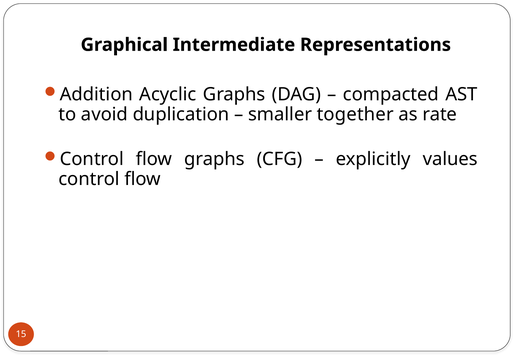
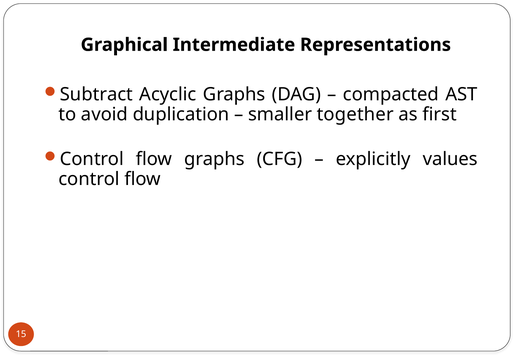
Addition: Addition -> Subtract (96, 94)
rate: rate -> first (440, 114)
